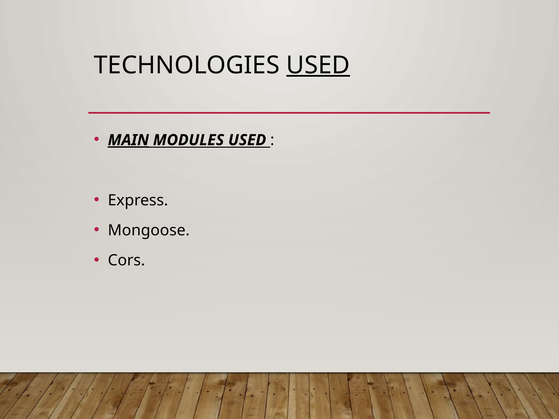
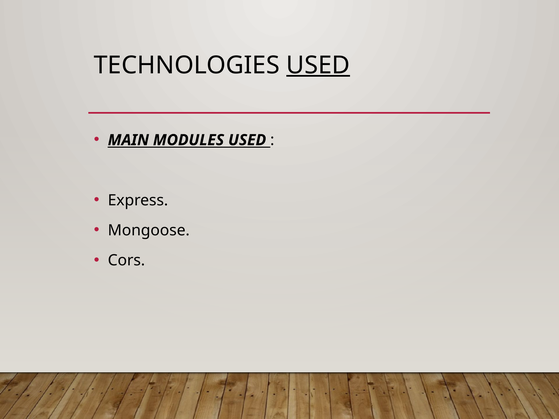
MAIN underline: present -> none (128, 140)
